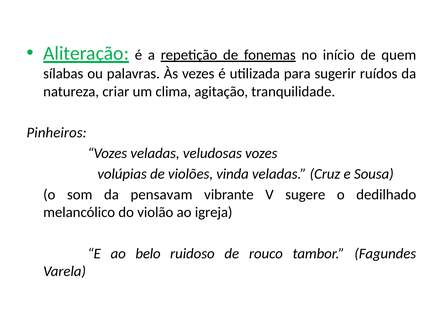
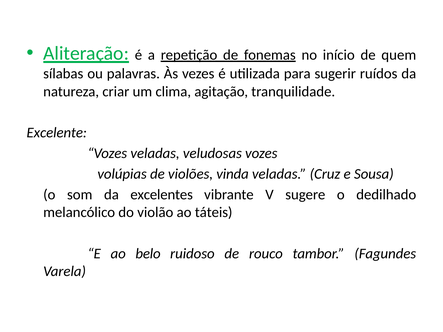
Pinheiros: Pinheiros -> Excelente (57, 133)
pensavam: pensavam -> excelentes (162, 195)
igreja: igreja -> táteis (214, 213)
